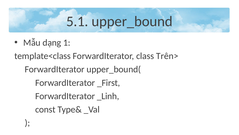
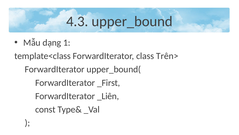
5.1: 5.1 -> 4.3 (77, 21)
_Linh: _Linh -> _Liên (108, 96)
